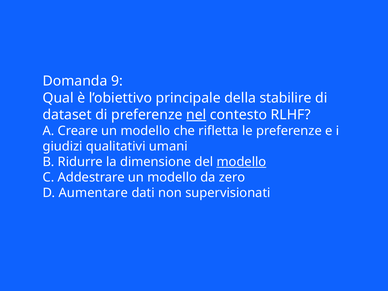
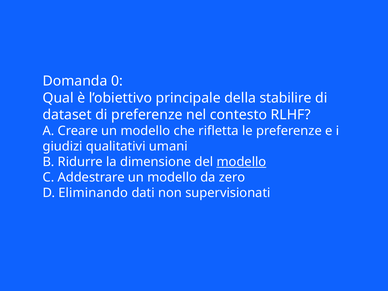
9: 9 -> 0 (117, 81)
nel underline: present -> none (196, 115)
Aumentare: Aumentare -> Eliminando (93, 193)
